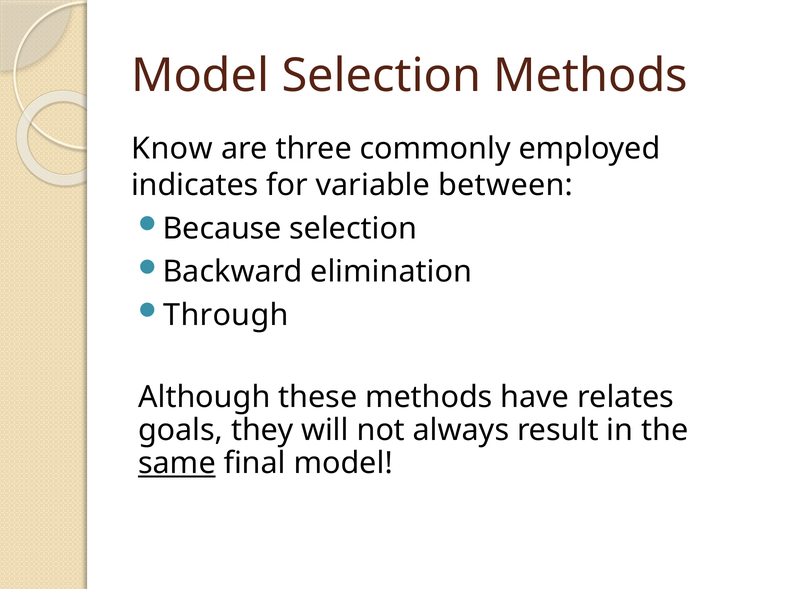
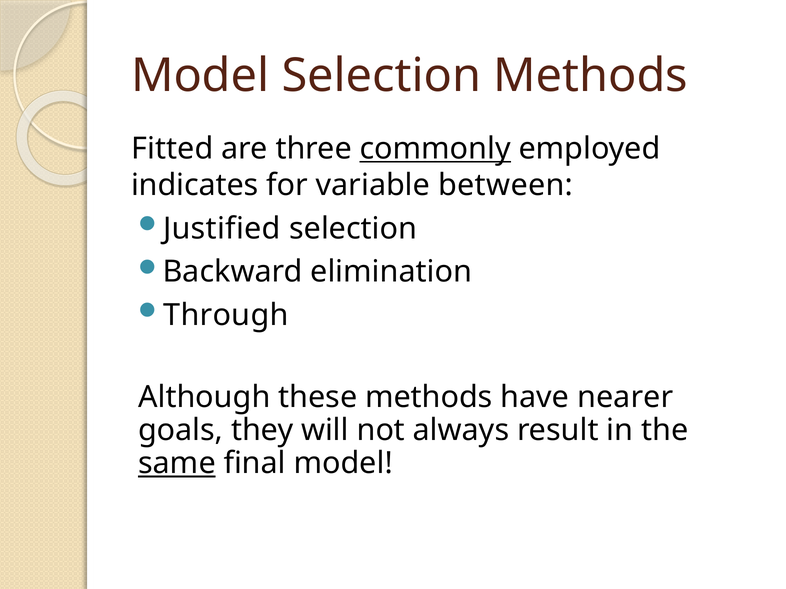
Know: Know -> Fitted (172, 149)
commonly underline: none -> present (435, 149)
Because: Because -> Justified (222, 229)
relates: relates -> nearer (625, 398)
